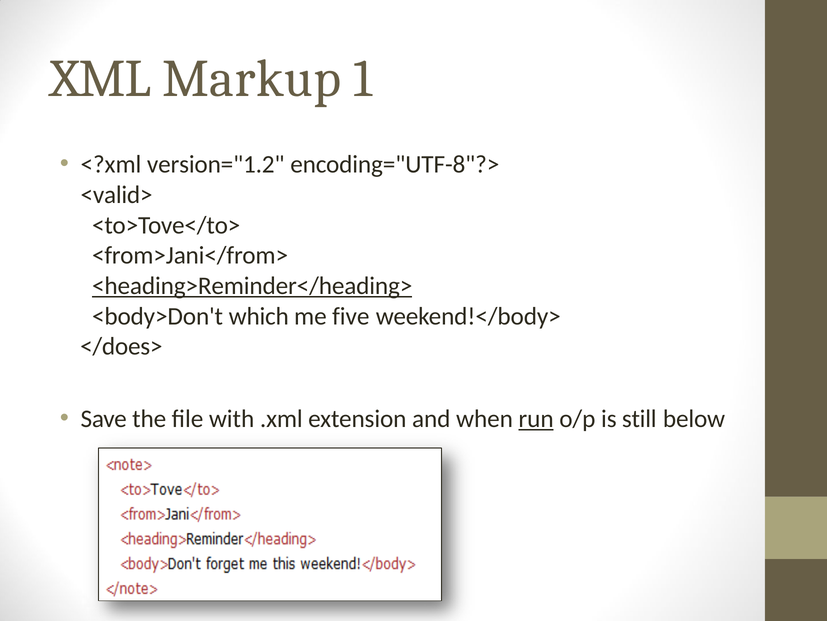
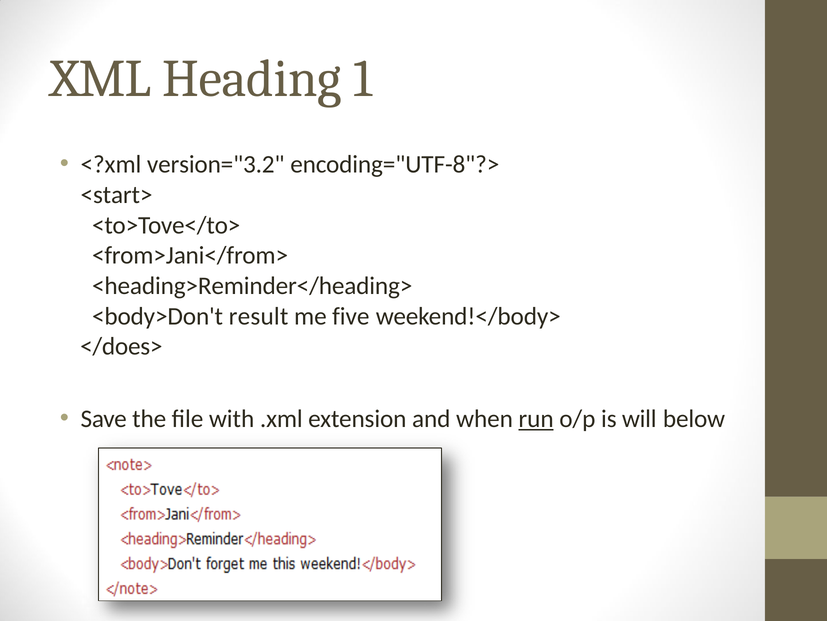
Markup: Markup -> Heading (252, 79)
version="1.2: version="1.2 -> version="3.2 (216, 164)
<valid>: <valid> -> <start> (117, 195)
<heading>Reminder</heading> underline: present -> none (252, 286)
which: which -> result (259, 316)
still: still -> will (639, 418)
